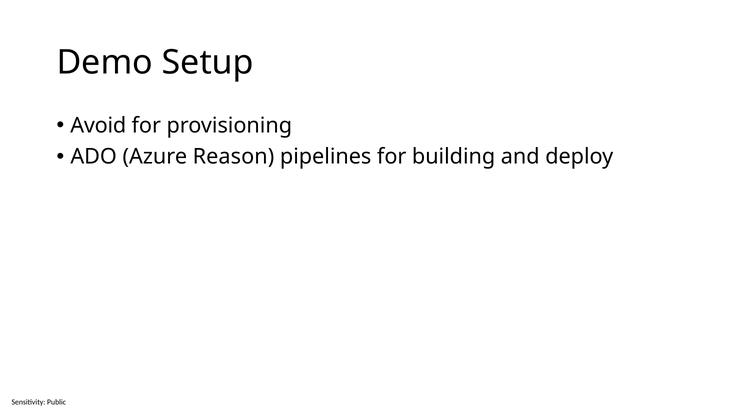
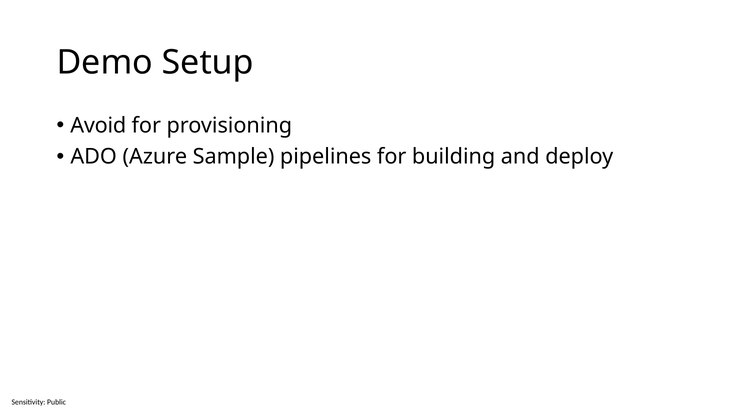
Reason: Reason -> Sample (234, 157)
